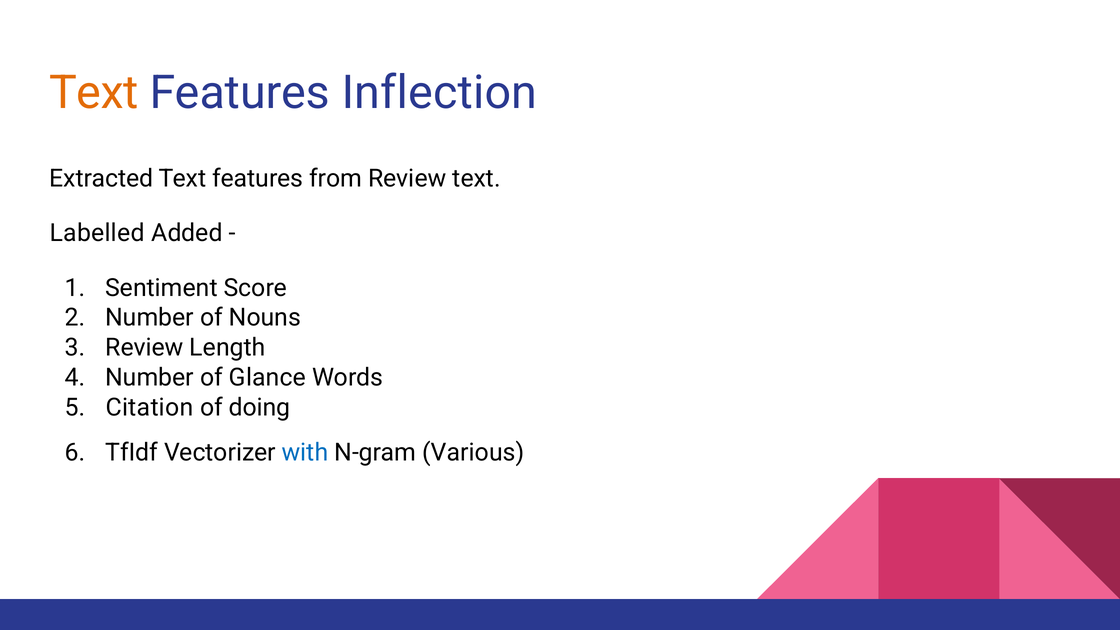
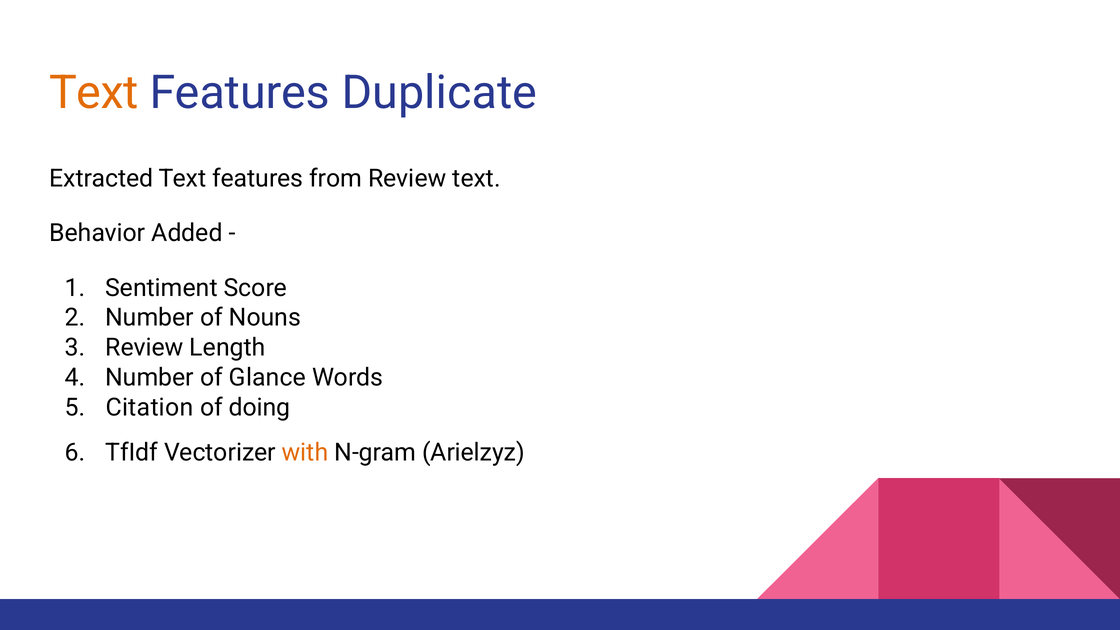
Inflection: Inflection -> Duplicate (439, 93)
Labelled: Labelled -> Behavior (97, 233)
with colour: blue -> orange (305, 453)
Various: Various -> Arielzyz (473, 453)
